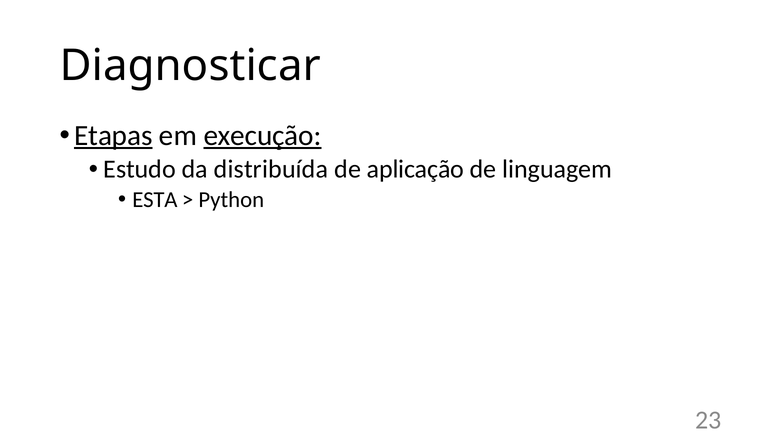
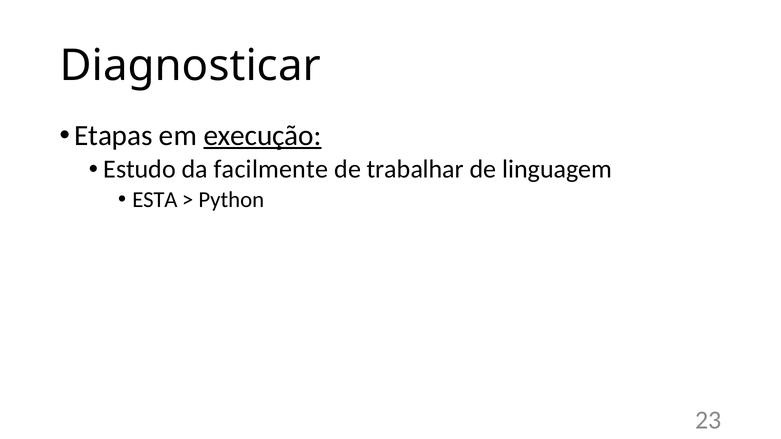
Etapas underline: present -> none (113, 136)
distribuída: distribuída -> facilmente (271, 169)
aplicação: aplicação -> trabalhar (415, 169)
